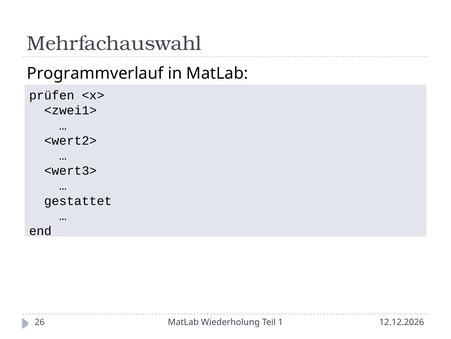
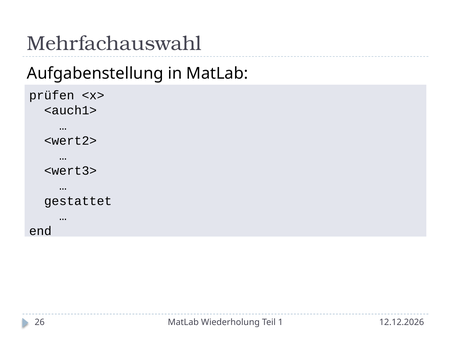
Programmverlauf: Programmverlauf -> Aufgabenstellung (95, 73)
<zwei1>: <zwei1> -> <auch1> (70, 110)
